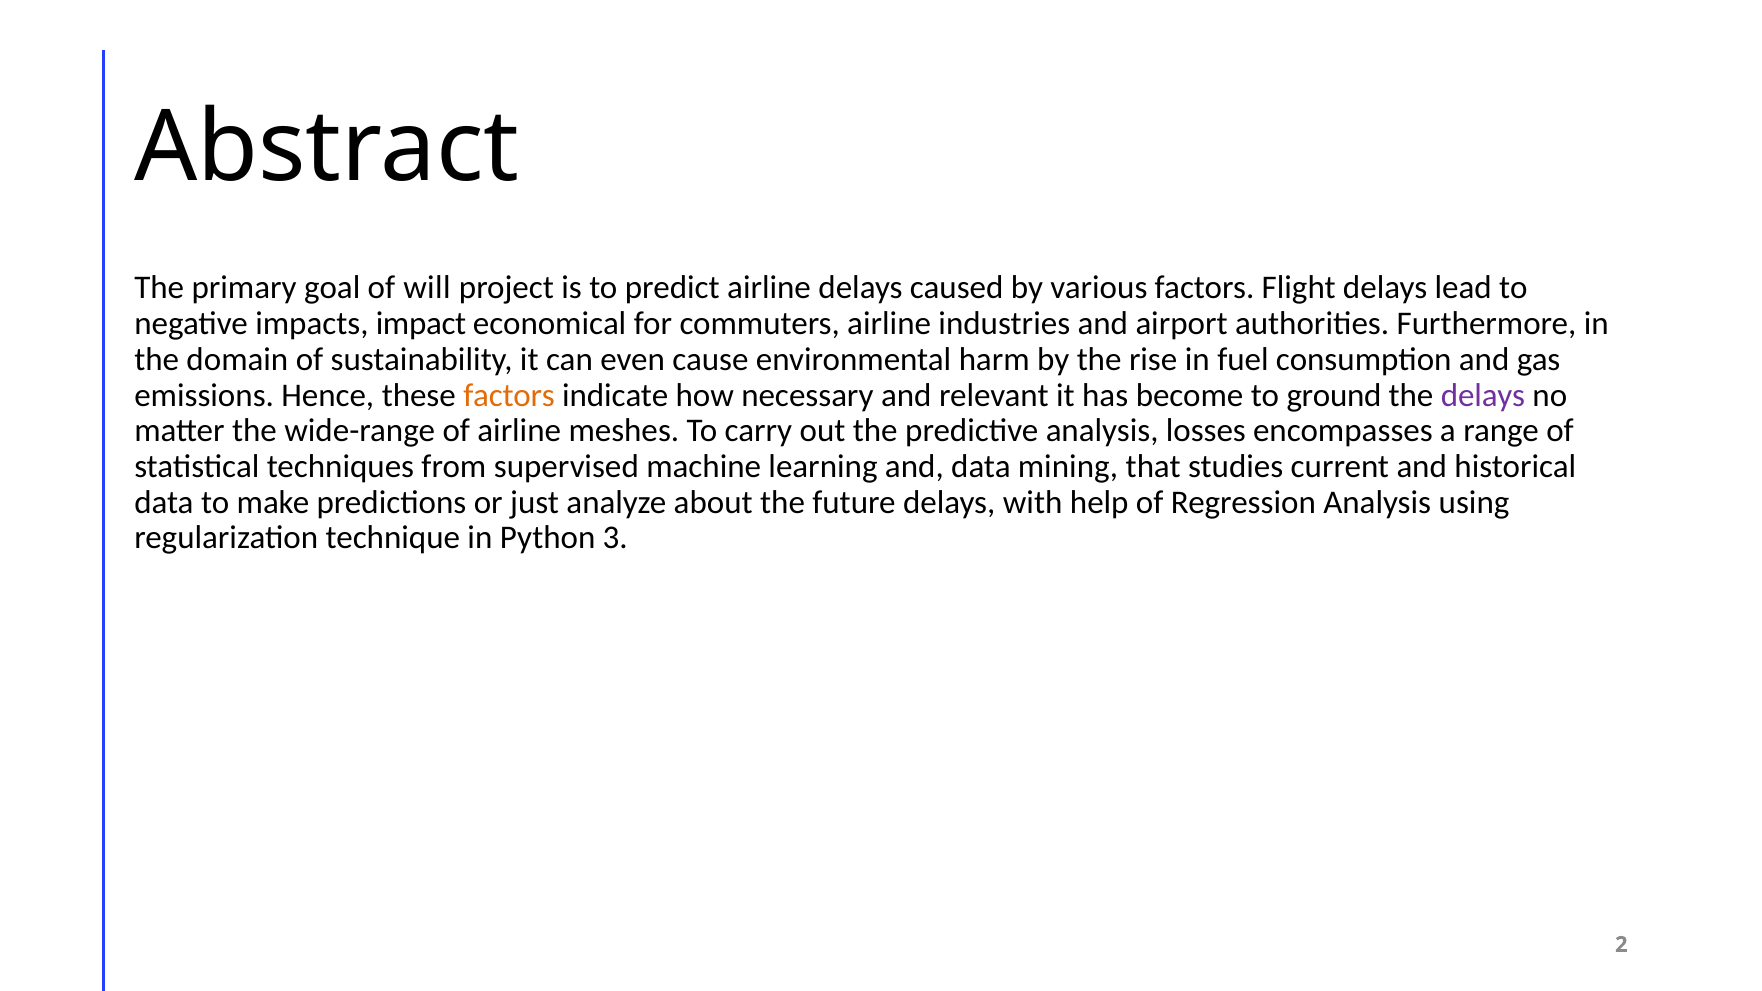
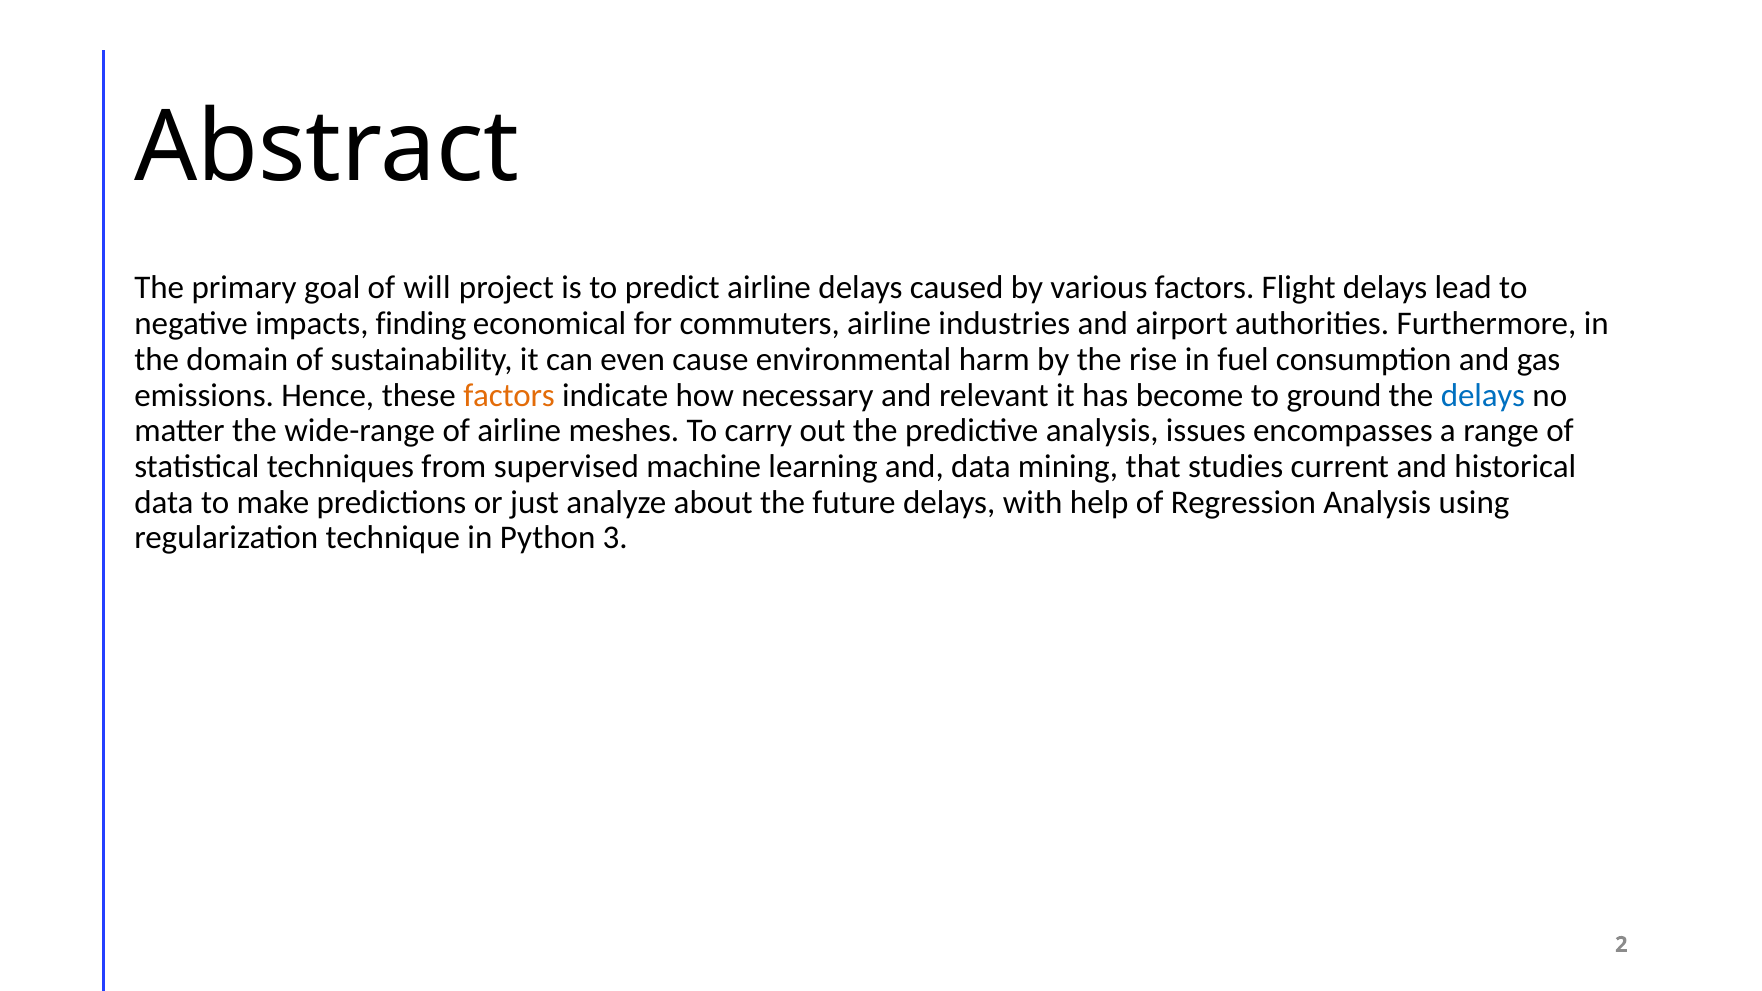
impact: impact -> finding (421, 324)
delays colour: purple -> blue (1483, 395)
losses: losses -> issues (1206, 431)
